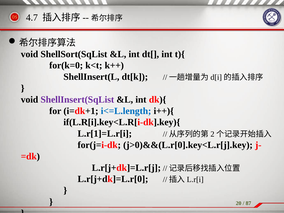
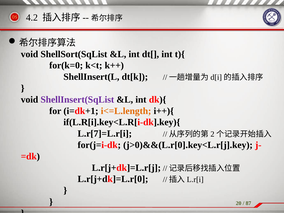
4.7: 4.7 -> 4.2 (32, 18)
i<=L.length colour: blue -> orange (126, 111)
L.r[1]=L.r[i: L.r[1]=L.r[i -> L.r[7]=L.r[i (105, 134)
